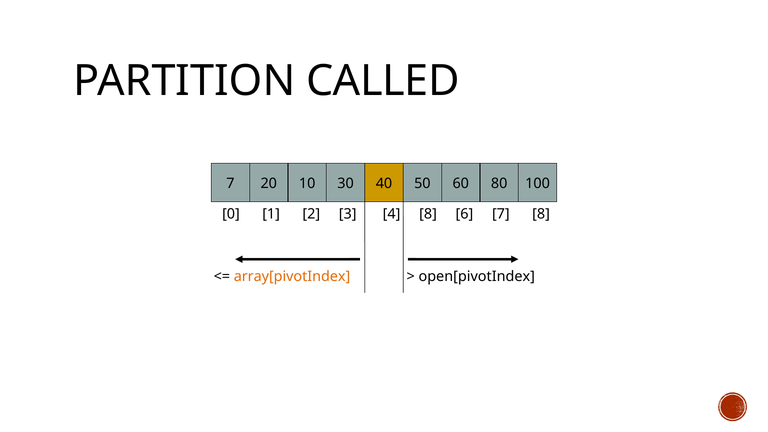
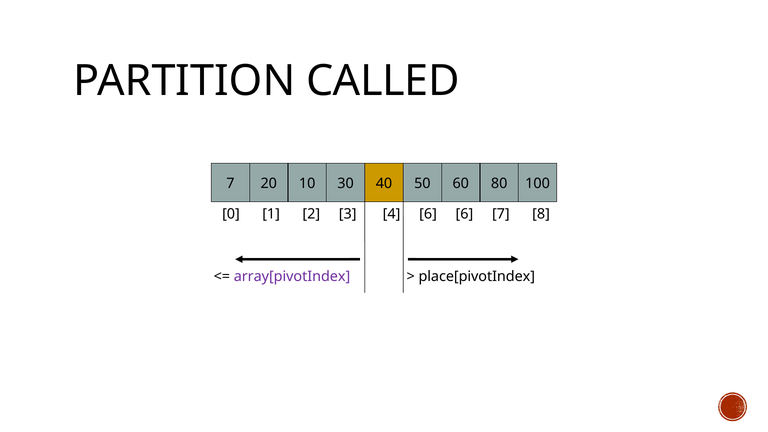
4 8: 8 -> 6 (428, 214)
array[pivotIndex colour: orange -> purple (292, 276)
open[pivotIndex: open[pivotIndex -> place[pivotIndex (477, 276)
